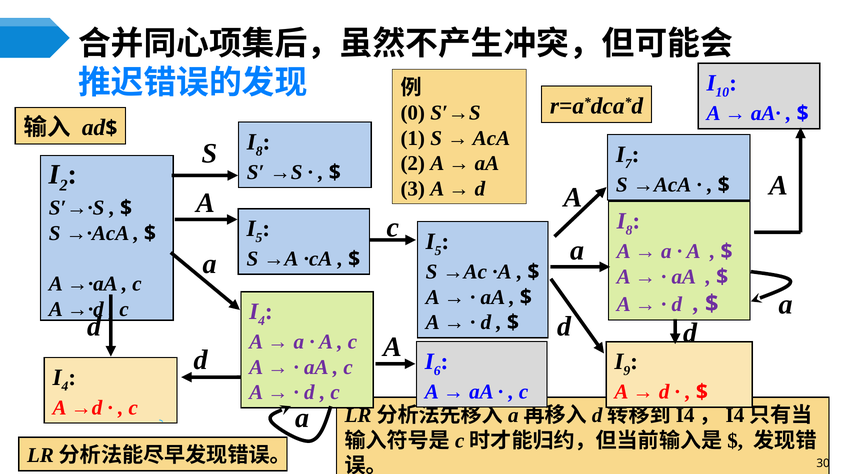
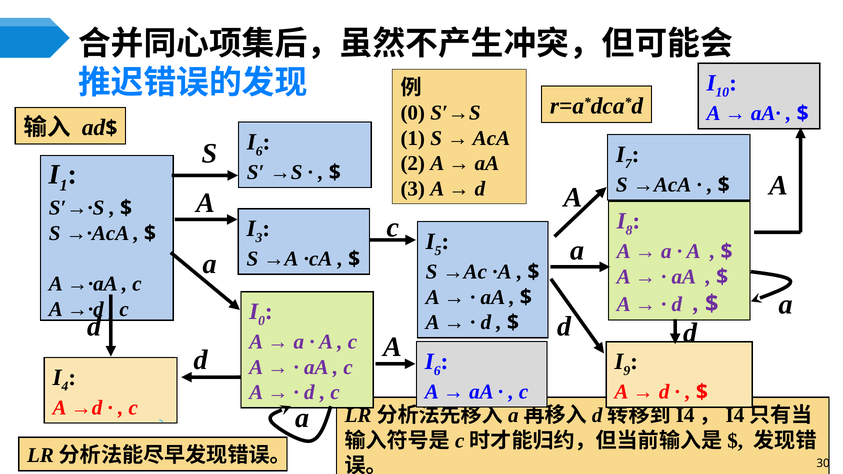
8: 8 -> 6 (259, 151)
2: 2 -> 1 (64, 185)
5: 5 -> 3 (259, 238)
4: 4 -> 0 (262, 321)
